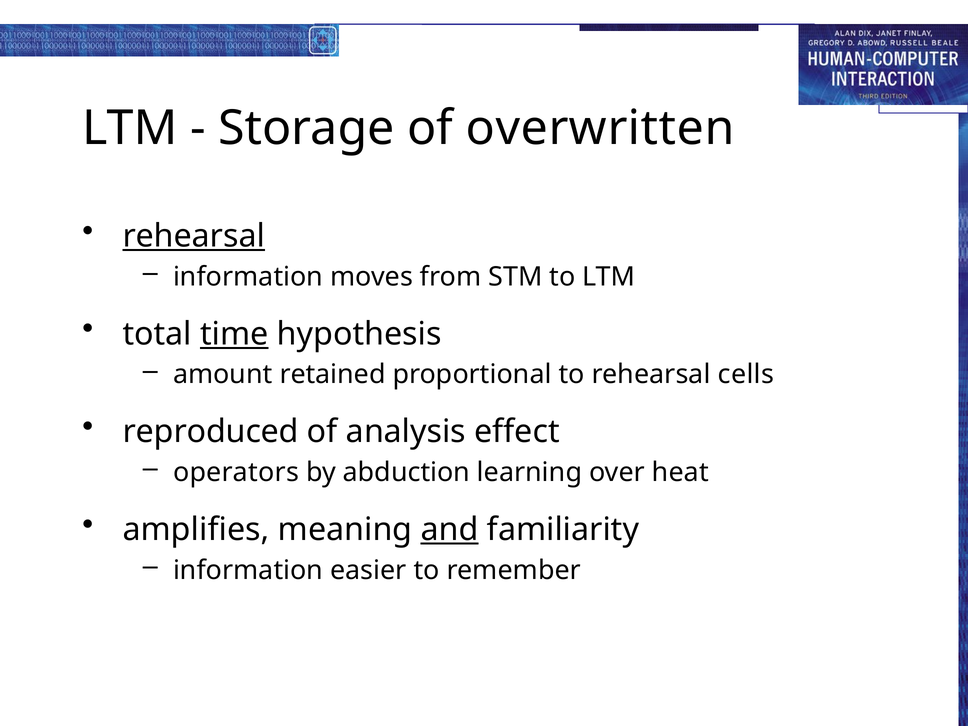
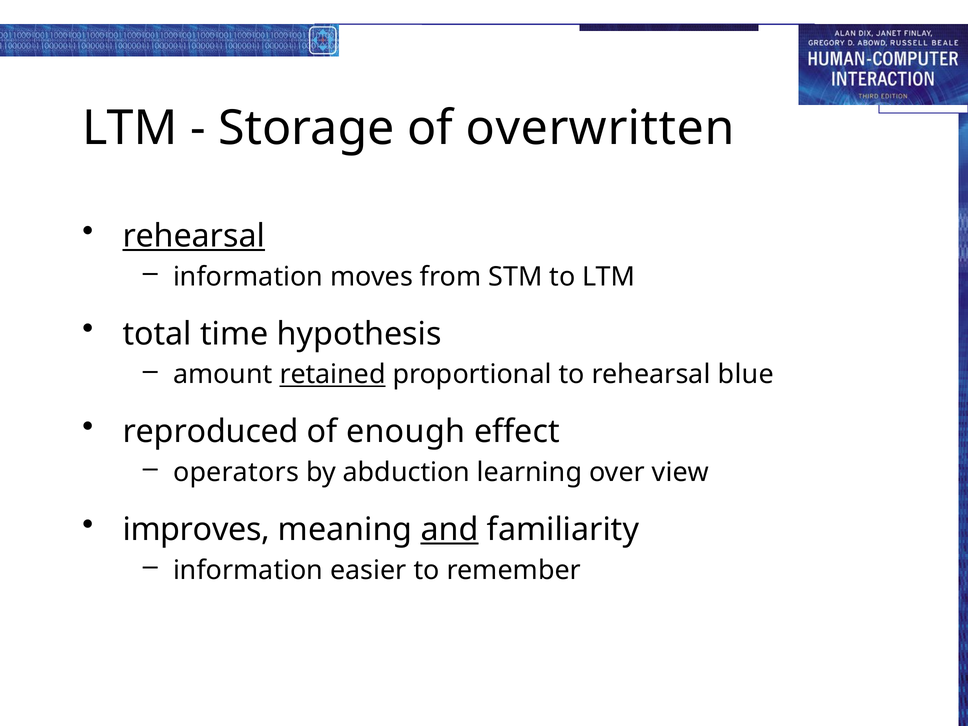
time underline: present -> none (234, 334)
retained underline: none -> present (333, 375)
cells: cells -> blue (746, 375)
analysis: analysis -> enough (406, 432)
heat: heat -> view (680, 472)
amplifies: amplifies -> improves (196, 530)
